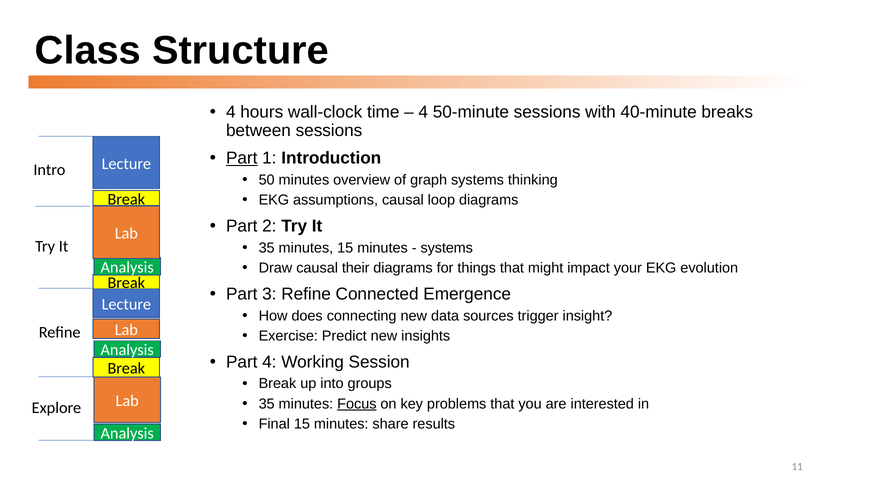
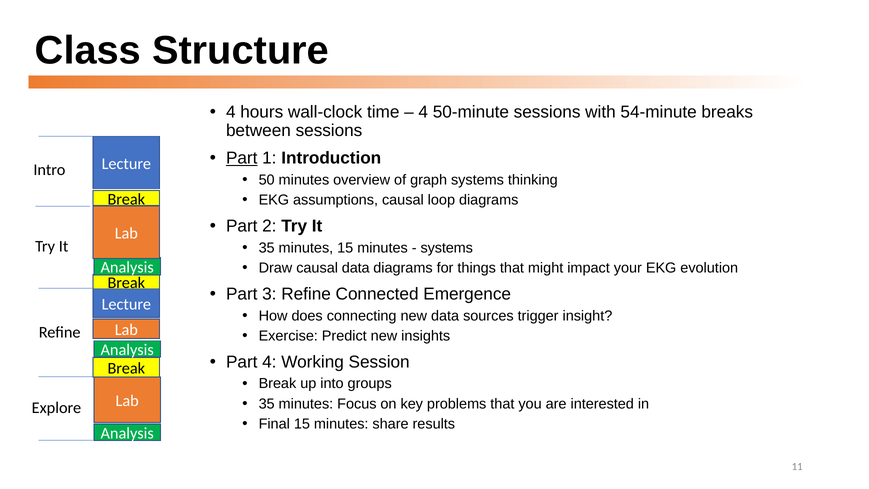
40-minute: 40-minute -> 54-minute (659, 112)
causal their: their -> data (356, 268)
Focus underline: present -> none (357, 404)
